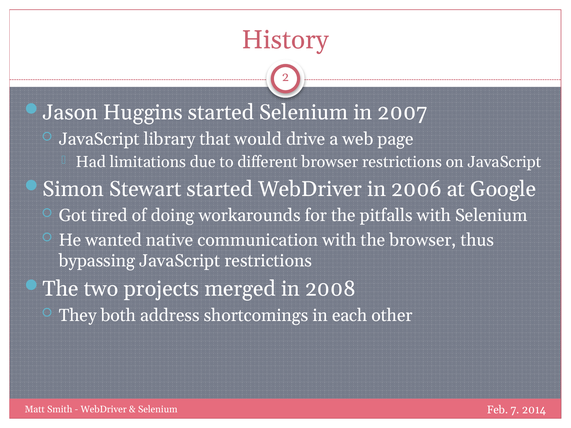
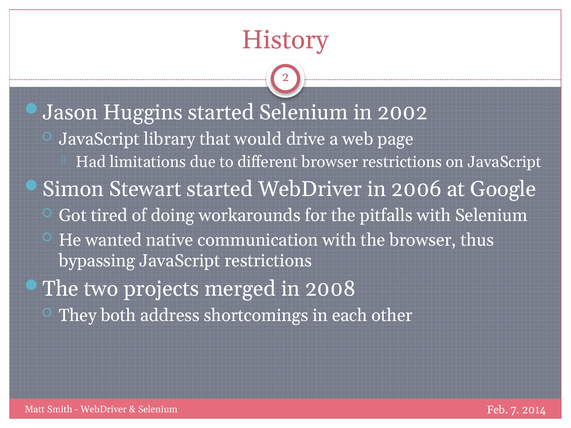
2007: 2007 -> 2002 (403, 113)
